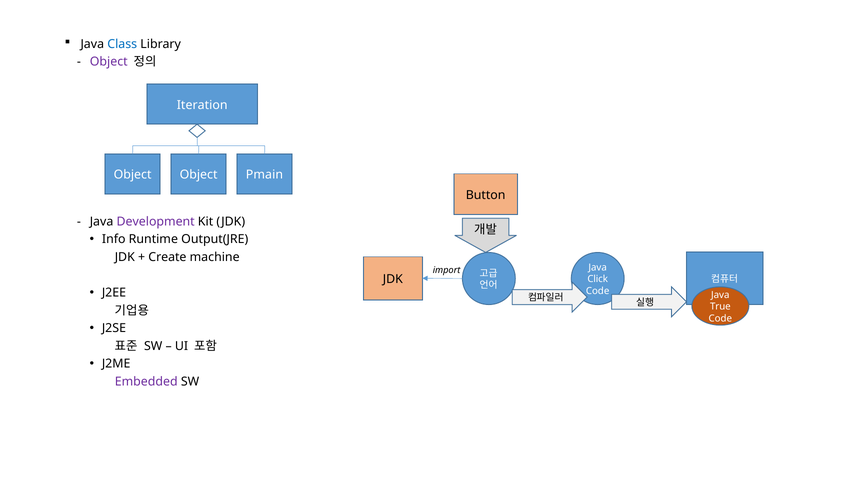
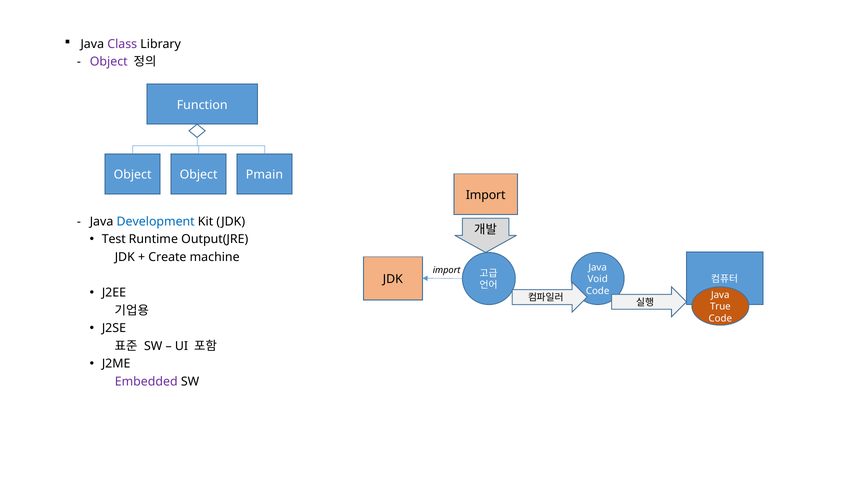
Class colour: blue -> purple (122, 44)
Iteration: Iteration -> Function (202, 105)
Button: Button -> Import (486, 195)
Development colour: purple -> blue (156, 222)
Info: Info -> Test (114, 239)
Click: Click -> Void (598, 279)
